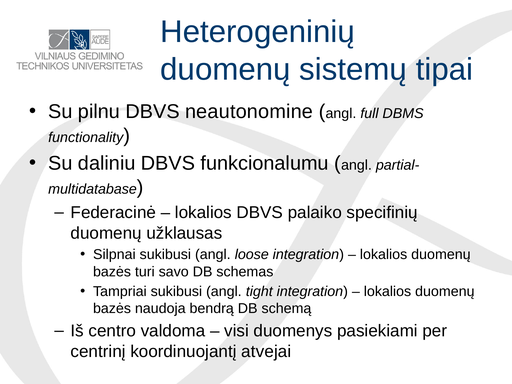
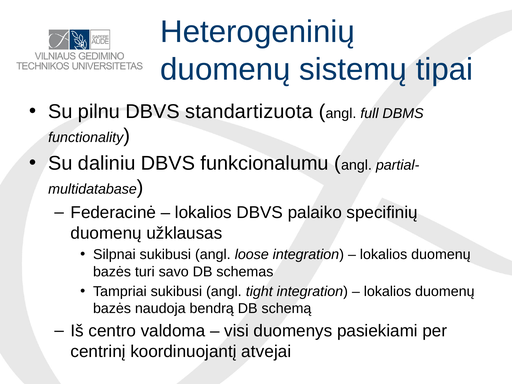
neautonomine: neautonomine -> standartizuota (249, 112)
